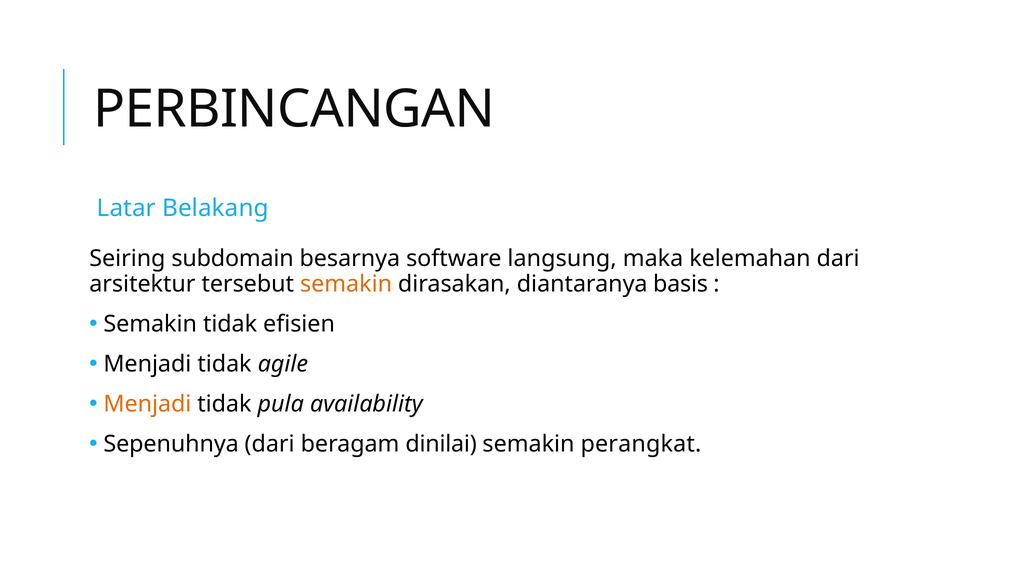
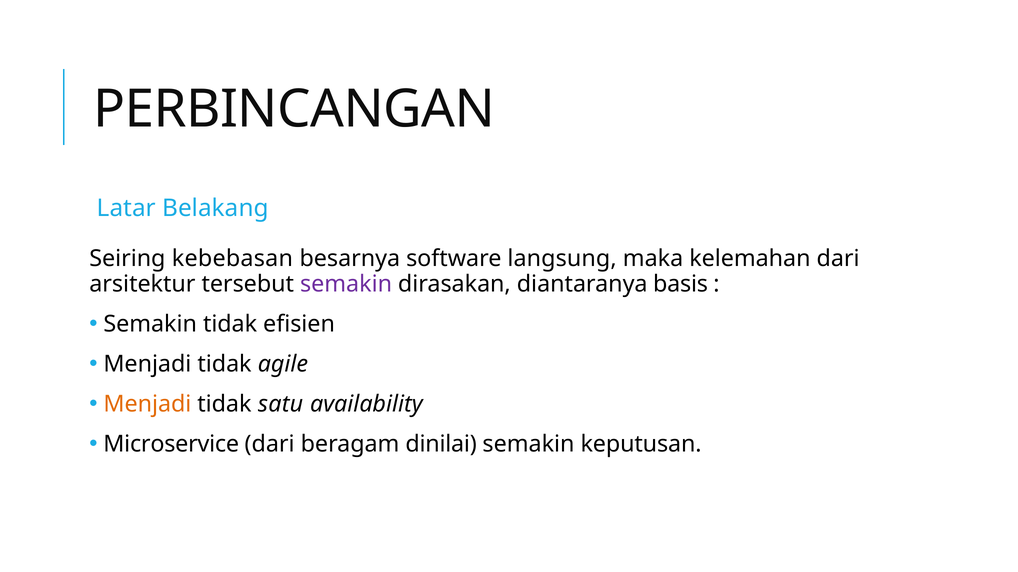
subdomain: subdomain -> kebebasan (232, 259)
semakin colour: orange -> purple (346, 284)
pula: pula -> satu (281, 404)
Sepenuhnya: Sepenuhnya -> Microservice (171, 444)
perangkat: perangkat -> keputusan (641, 444)
